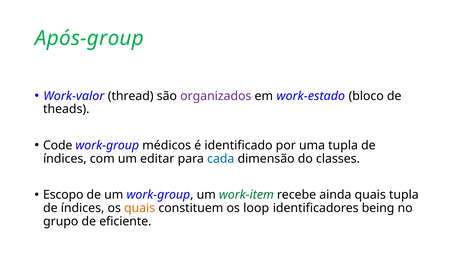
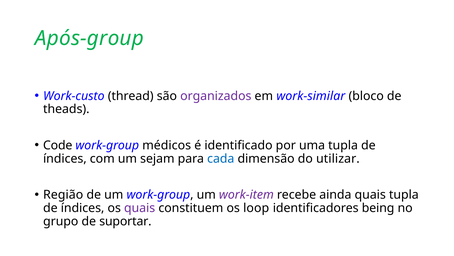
Work-valor: Work-valor -> Work-custo (74, 96)
work-estado: work-estado -> work-similar (311, 96)
editar: editar -> sejam (157, 158)
classes: classes -> utilizar (338, 158)
Escopo: Escopo -> Região (63, 194)
work-item colour: green -> purple (246, 194)
quais colour: orange -> purple (140, 208)
eficiente: eficiente -> suportar (125, 221)
